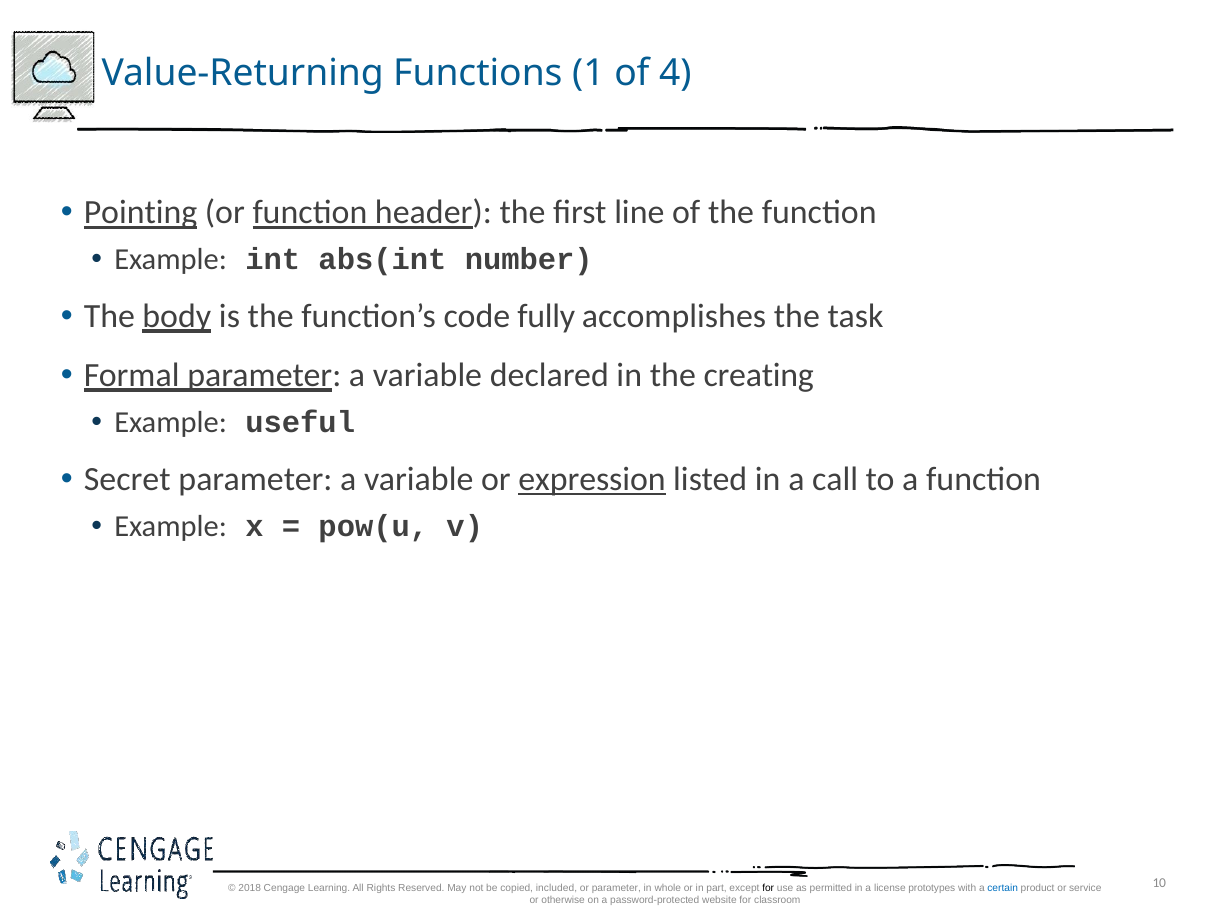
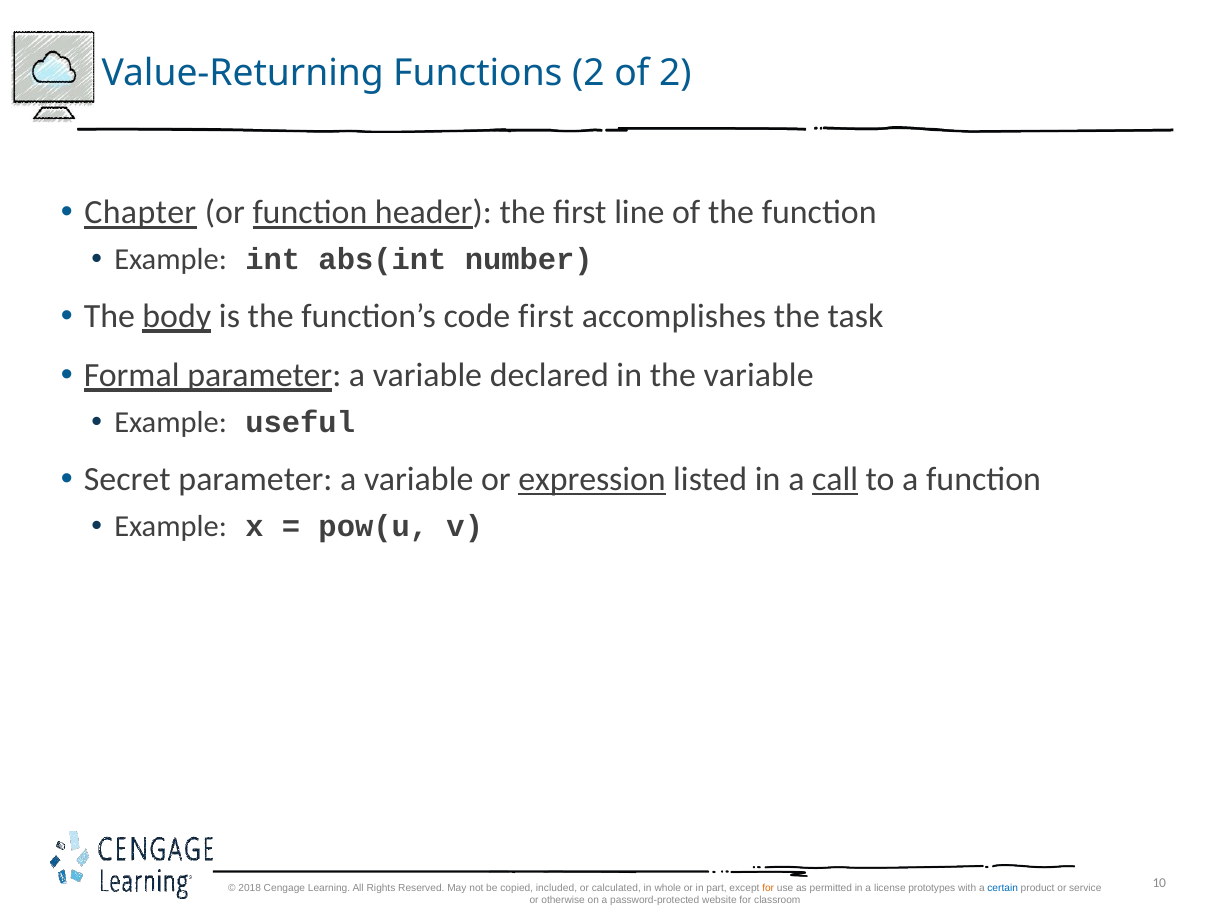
Functions 1: 1 -> 2 (588, 73)
of 4: 4 -> 2 (675, 73)
Pointing: Pointing -> Chapter (140, 213)
code fully: fully -> first (546, 317)
the creating: creating -> variable (759, 376)
call underline: none -> present (835, 479)
or parameter: parameter -> calculated (616, 888)
for colour: black -> orange (768, 888)
